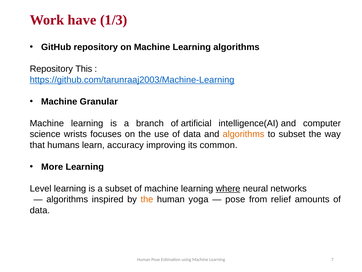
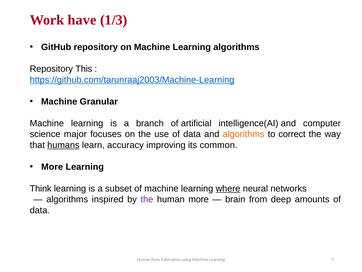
wrists: wrists -> major (75, 134)
to subset: subset -> correct (292, 134)
humans underline: none -> present (63, 145)
Level: Level -> Think (41, 188)
the colour: orange -> purple (147, 199)
human yoga: yoga -> more (199, 199)
pose: pose -> brain (235, 199)
relief: relief -> deep (281, 199)
